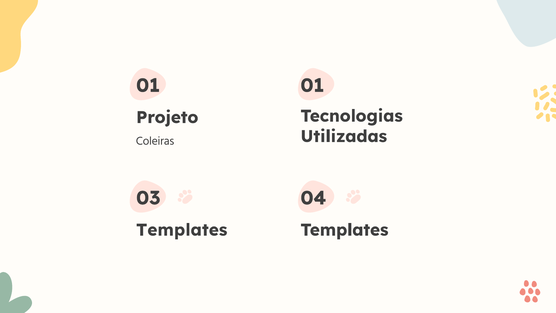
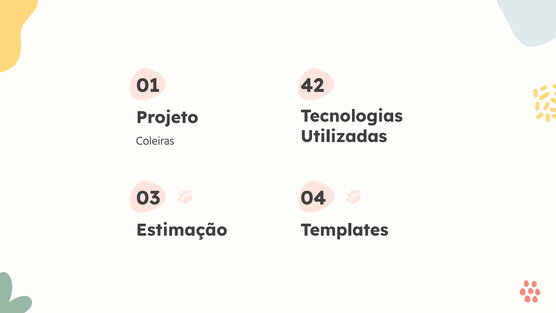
01 01: 01 -> 42 (312, 85)
Templates: Templates -> Estimação (182, 230)
